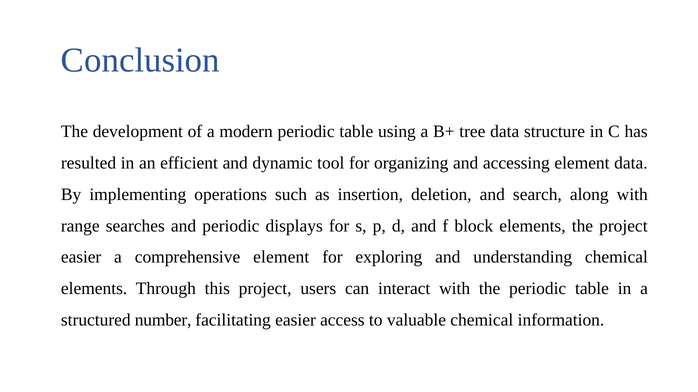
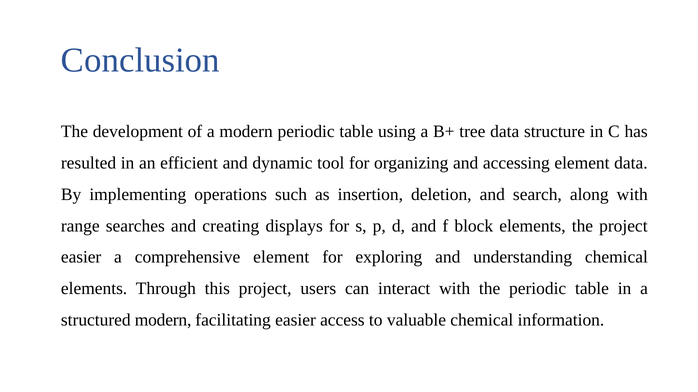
and periodic: periodic -> creating (231, 226)
structured number: number -> modern (163, 320)
